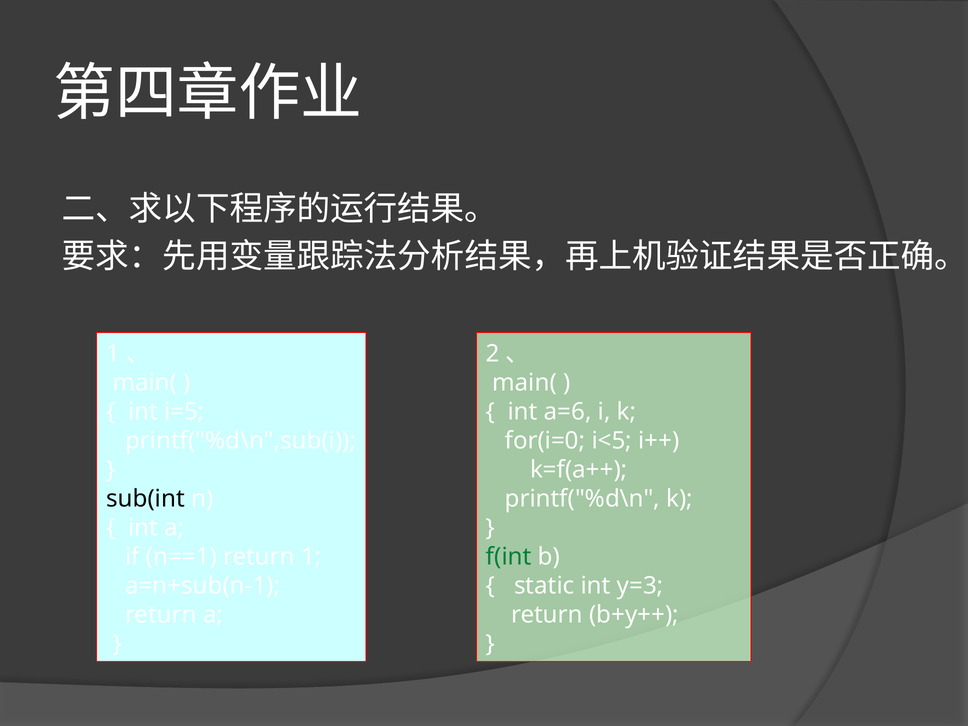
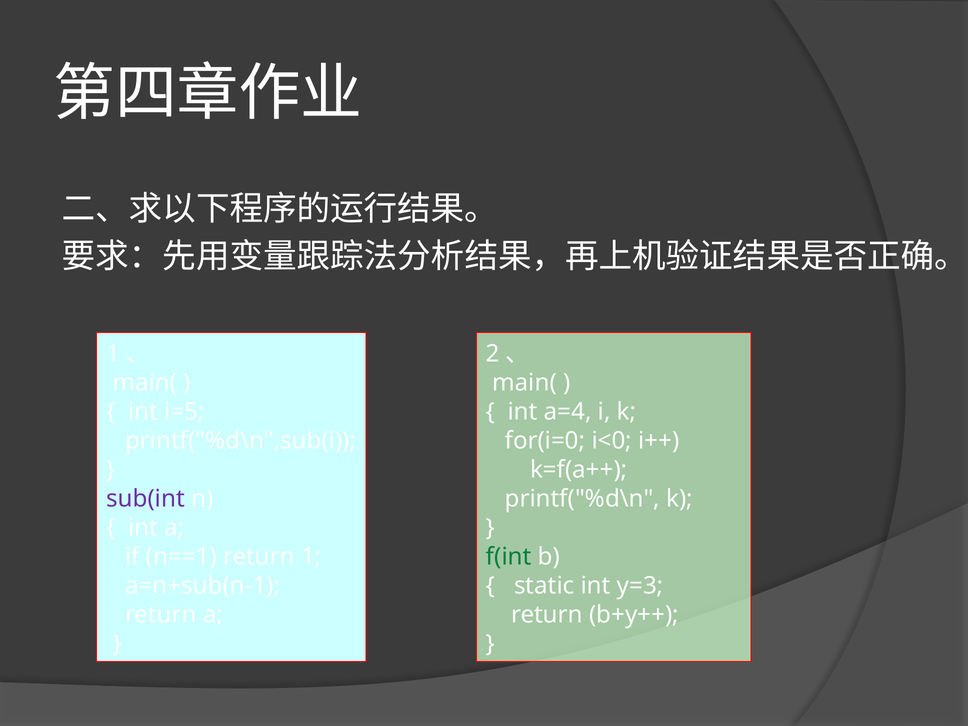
a=6: a=6 -> a=4 (568, 412)
i<5: i<5 -> i<0 (612, 441)
sub(int colour: black -> purple (146, 499)
